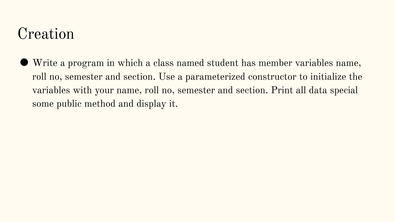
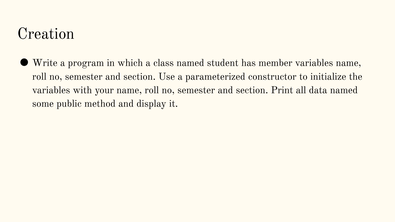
data special: special -> named (344, 90)
